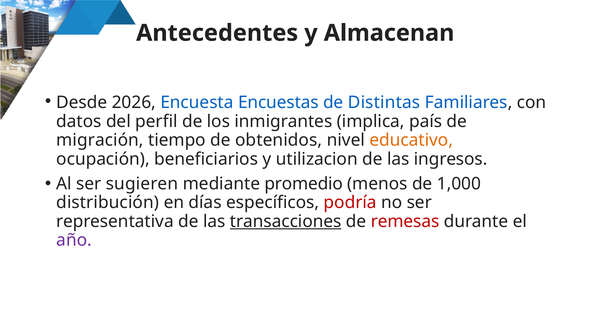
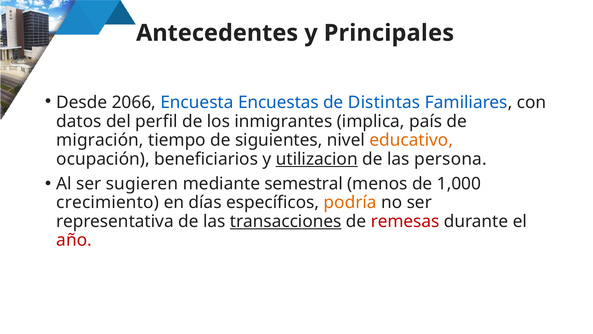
Almacenan: Almacenan -> Principales (389, 33)
2026: 2026 -> 2066 (134, 102)
obtenidos: obtenidos -> siguientes (279, 140)
utilizacion underline: none -> present (317, 159)
ingresos: ingresos -> persona (450, 159)
promedio: promedio -> semestral (304, 184)
distribución: distribución -> crecimiento (108, 202)
podría colour: red -> orange (350, 202)
año colour: purple -> red (74, 240)
